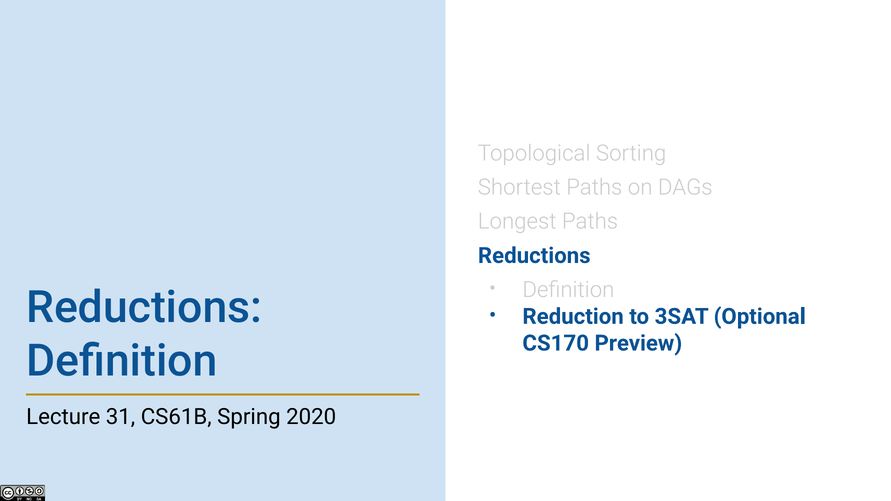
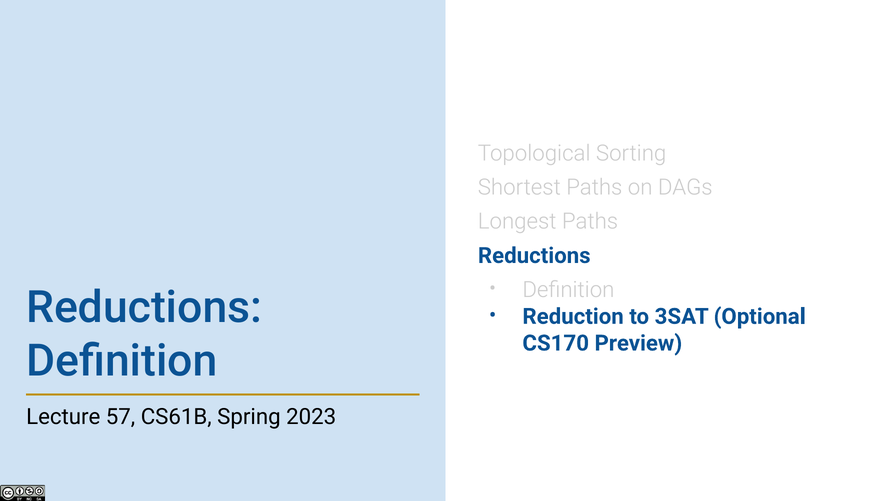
31: 31 -> 57 (121, 417)
2020: 2020 -> 2023 (311, 417)
